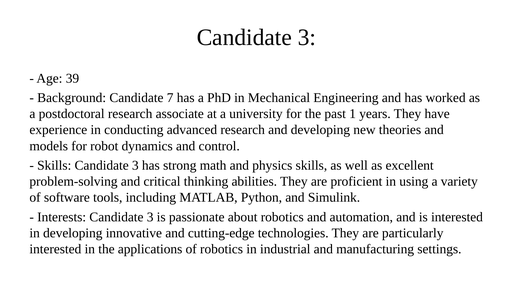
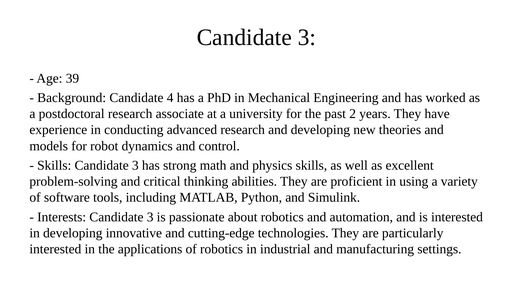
7: 7 -> 4 (170, 98)
1: 1 -> 2 (353, 114)
